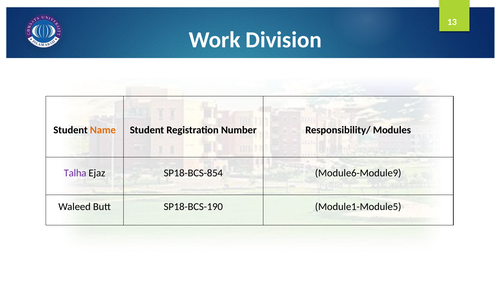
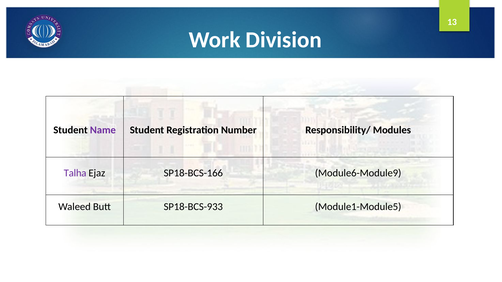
Name colour: orange -> purple (103, 130)
SP18-BCS-854: SP18-BCS-854 -> SP18-BCS-166 (193, 173)
SP18-BCS-190: SP18-BCS-190 -> SP18-BCS-933 (193, 207)
